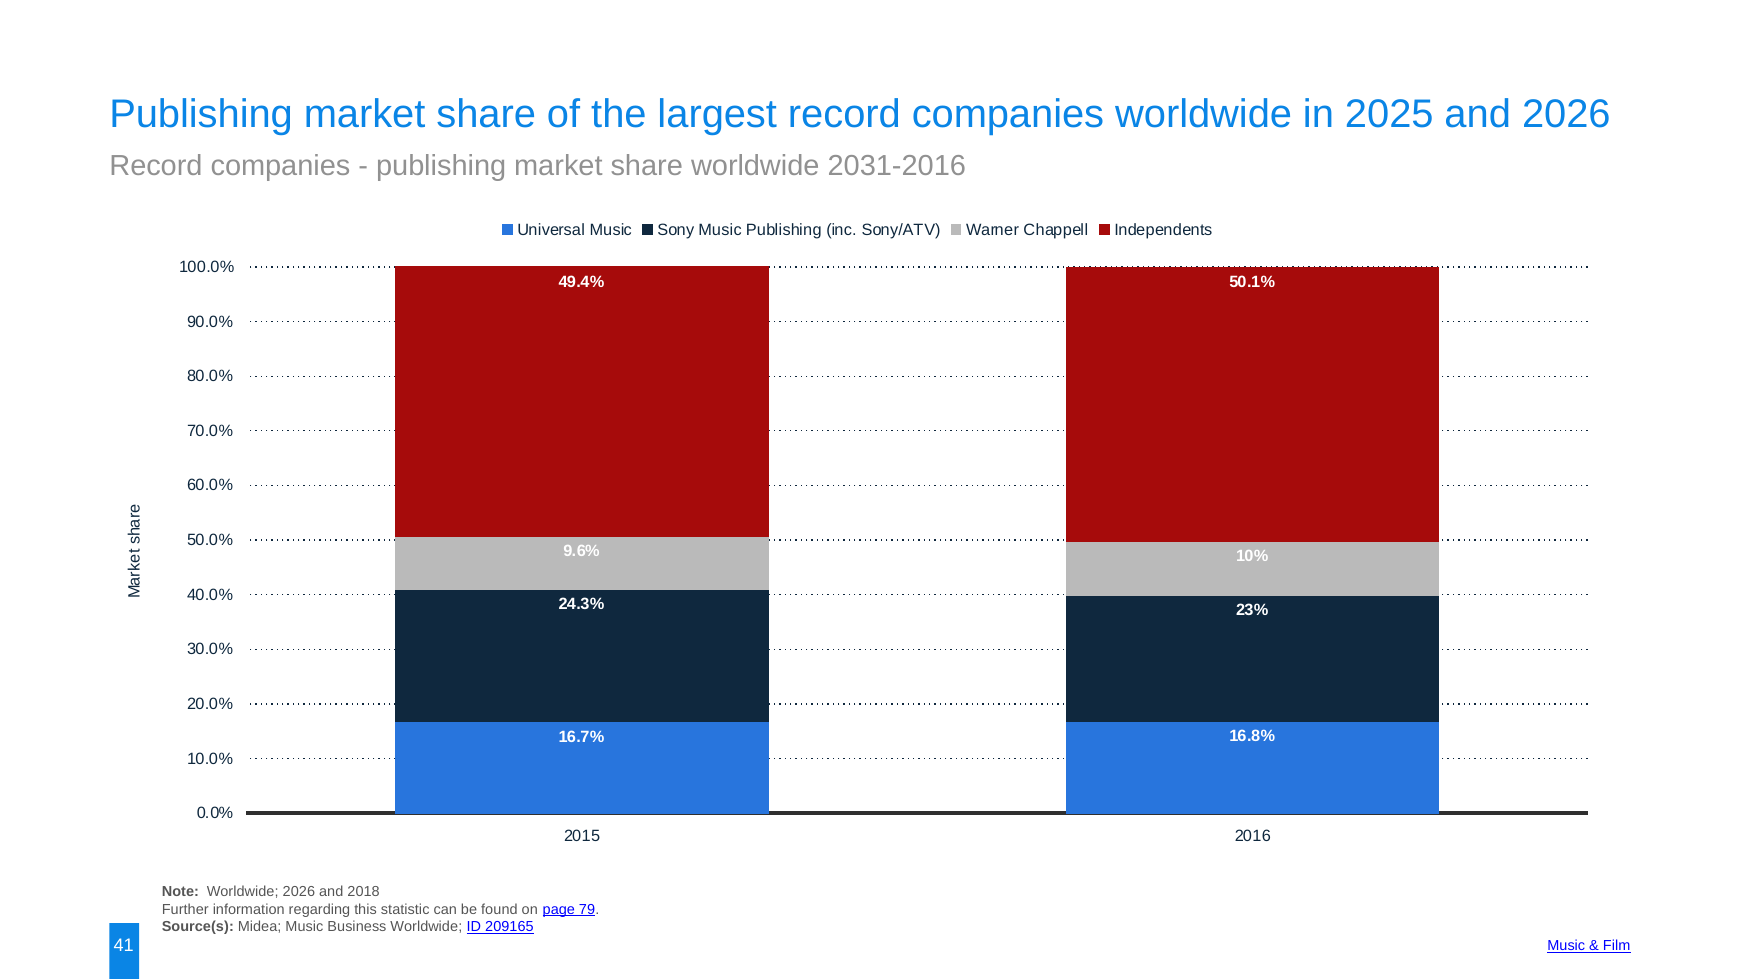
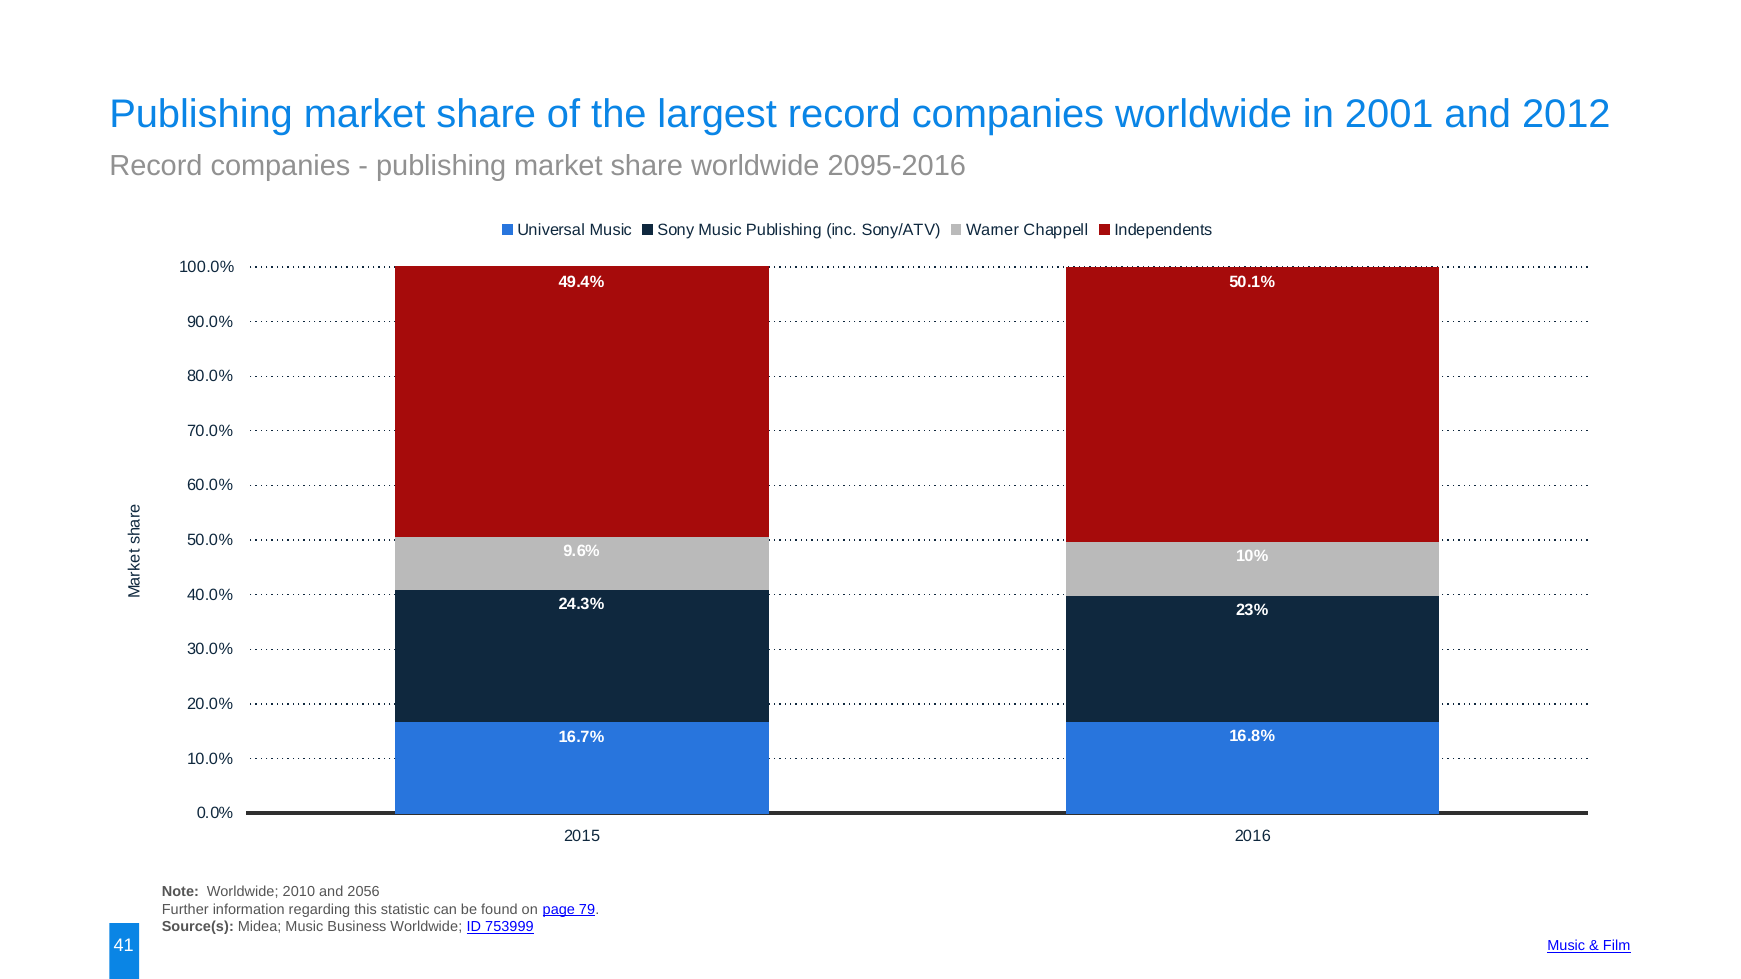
2025: 2025 -> 2001 (1389, 114)
and 2026: 2026 -> 2012 (1566, 114)
2031-2016: 2031-2016 -> 2095-2016 (897, 166)
Worldwide 2026: 2026 -> 2010 (299, 892)
2018: 2018 -> 2056 (364, 892)
209165: 209165 -> 753999 (509, 927)
